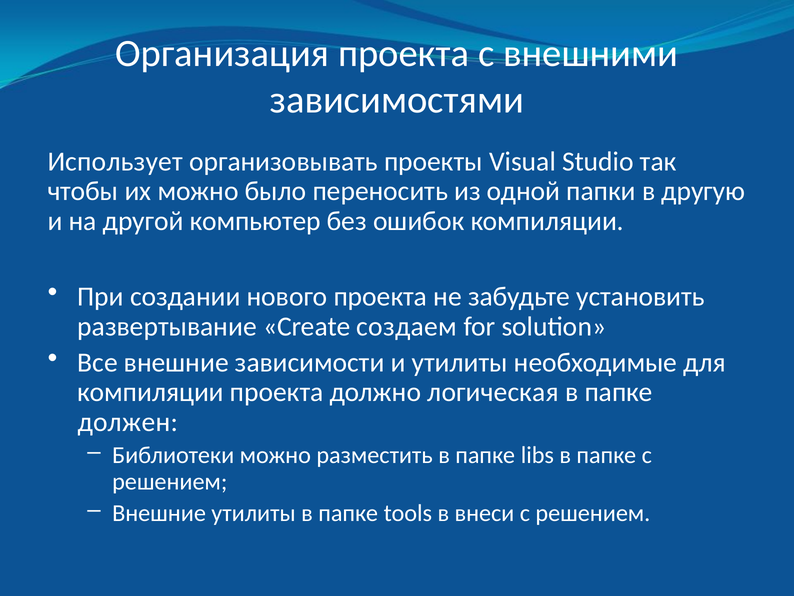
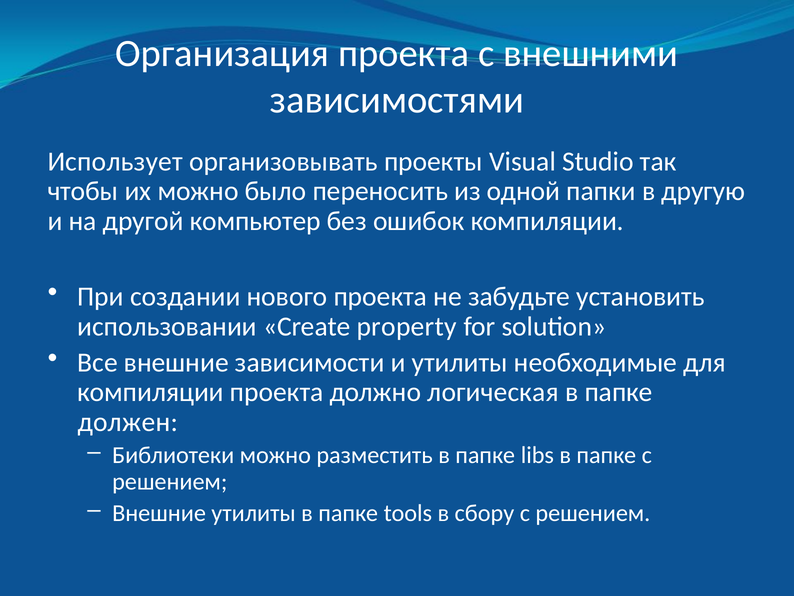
развертывание: развертывание -> использовании (167, 326)
создаем: создаем -> property (407, 326)
внеси: внеси -> сбору (484, 513)
